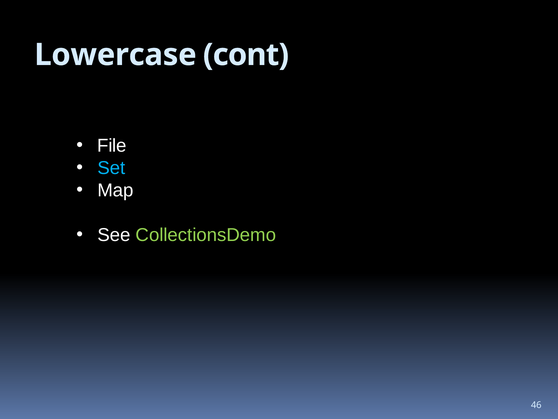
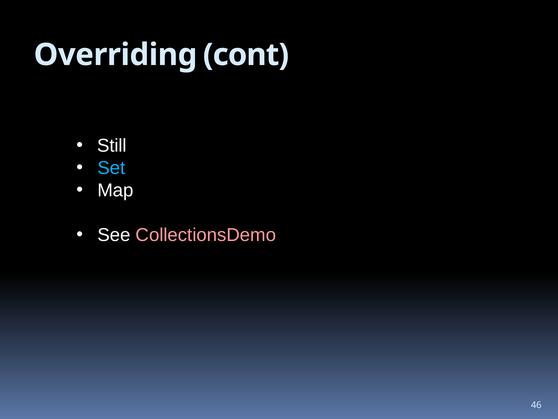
Lowercase: Lowercase -> Overriding (115, 55)
File: File -> Still (112, 145)
CollectionsDemo colour: light green -> pink (206, 235)
